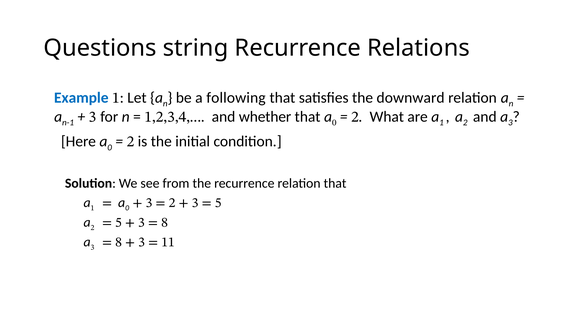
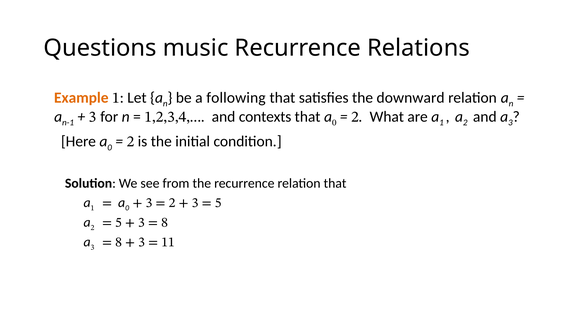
string: string -> music (196, 48)
Example colour: blue -> orange (81, 98)
whether: whether -> contexts (265, 117)
